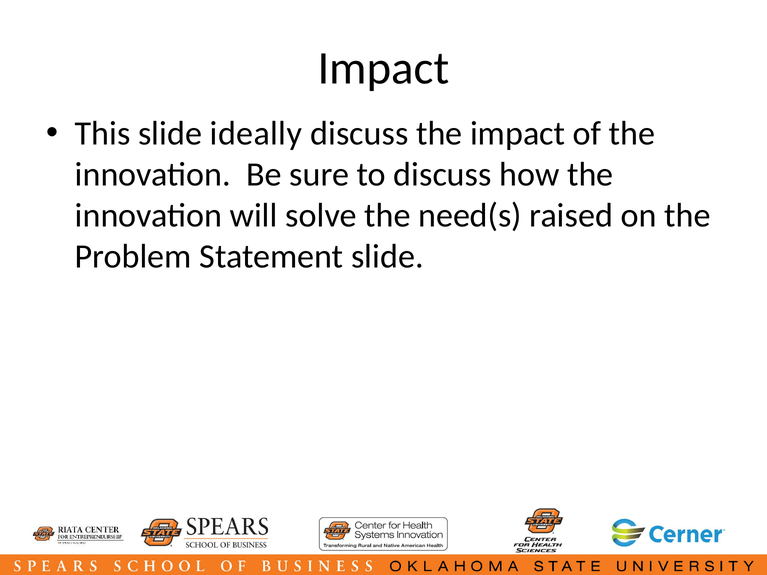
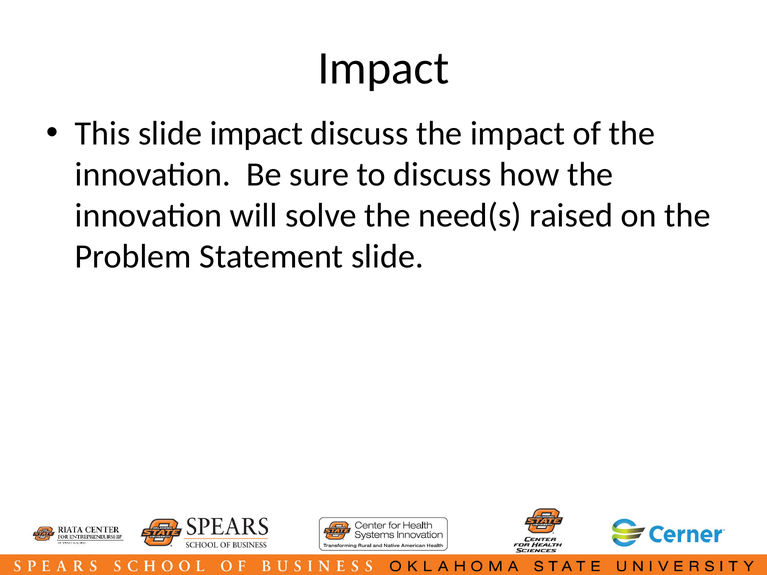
slide ideally: ideally -> impact (256, 134)
